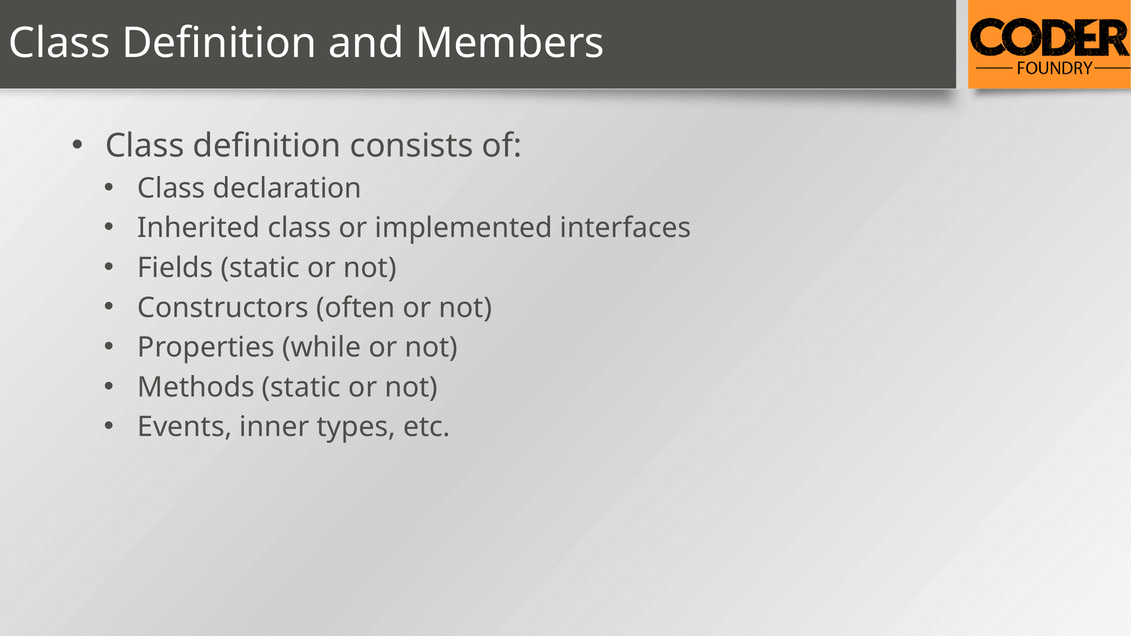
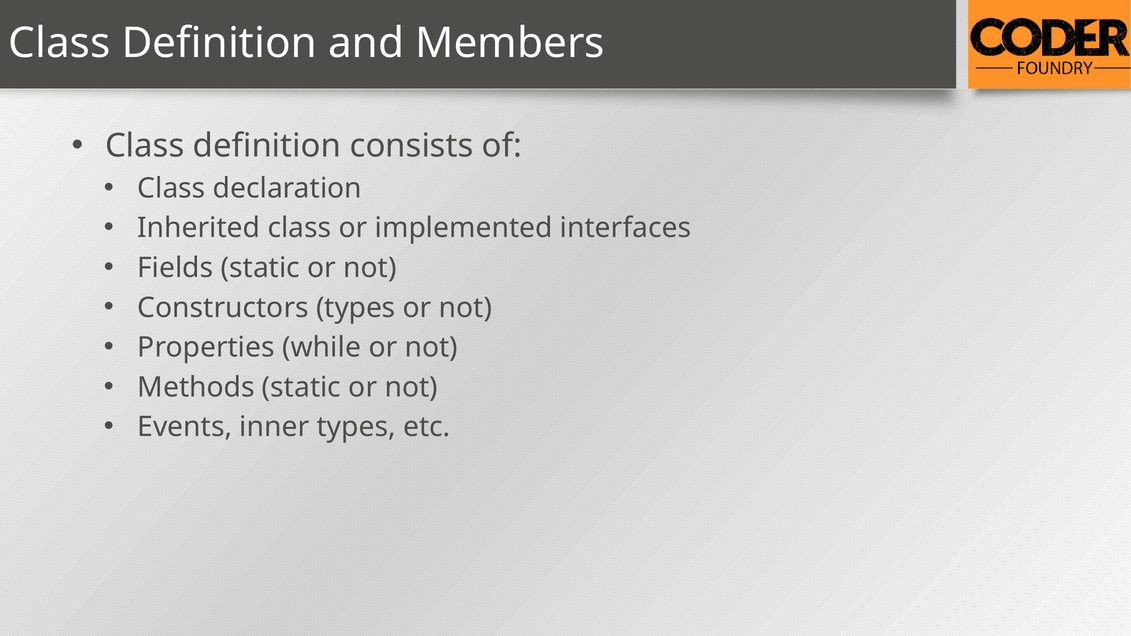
Constructors often: often -> types (356, 308)
